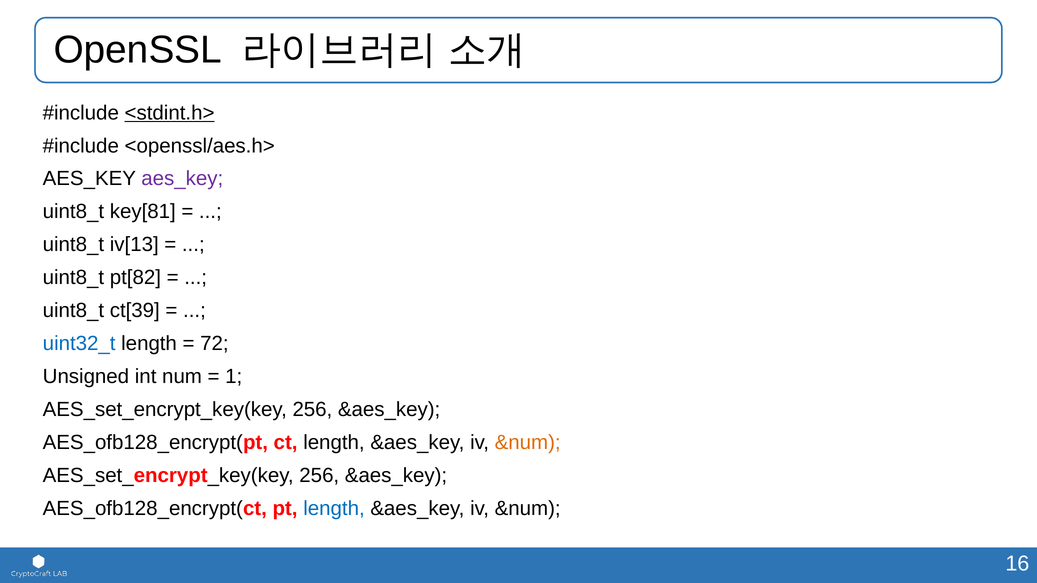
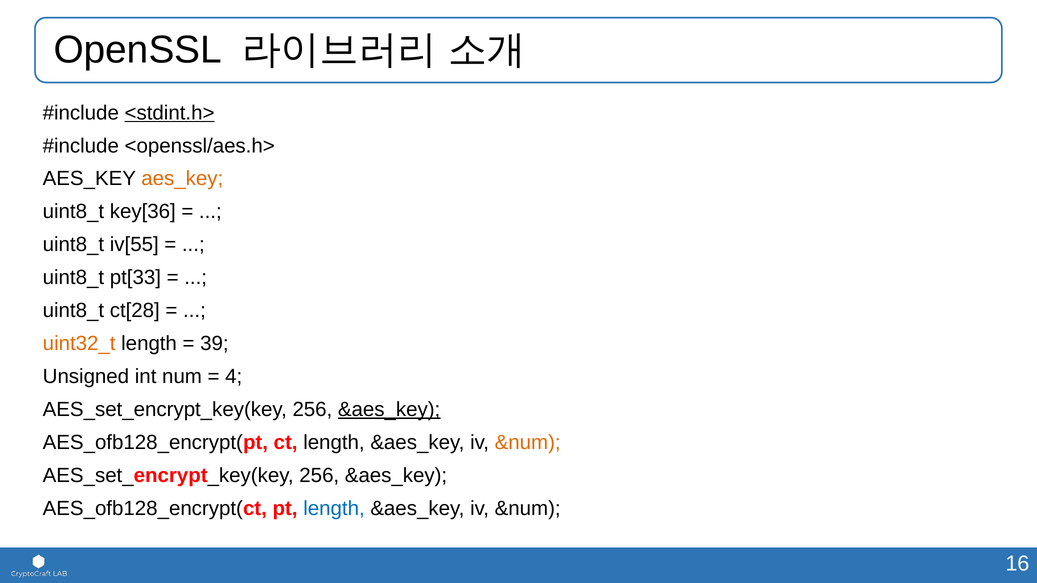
aes_key colour: purple -> orange (182, 179)
key[81: key[81 -> key[36 (143, 212)
iv[13: iv[13 -> iv[55 (134, 245)
pt[82: pt[82 -> pt[33 (135, 278)
ct[39: ct[39 -> ct[28 (135, 311)
uint32_t colour: blue -> orange (79, 344)
72: 72 -> 39 (214, 344)
1: 1 -> 4 (234, 377)
&aes_key underline: none -> present (389, 410)
